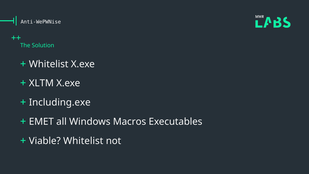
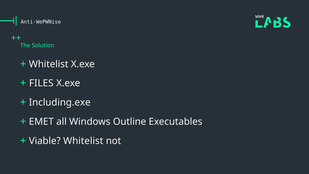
XLTM: XLTM -> FILES (41, 83)
Macros: Macros -> Outline (130, 122)
